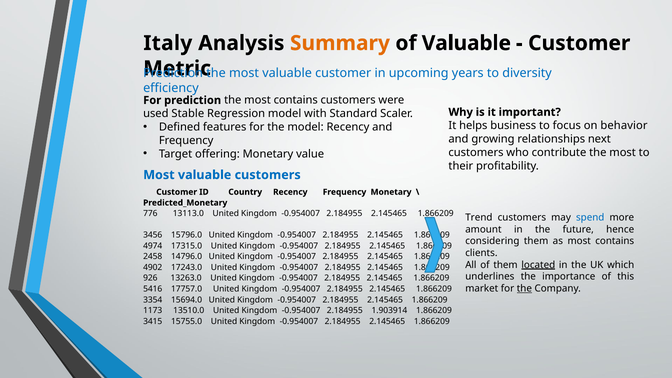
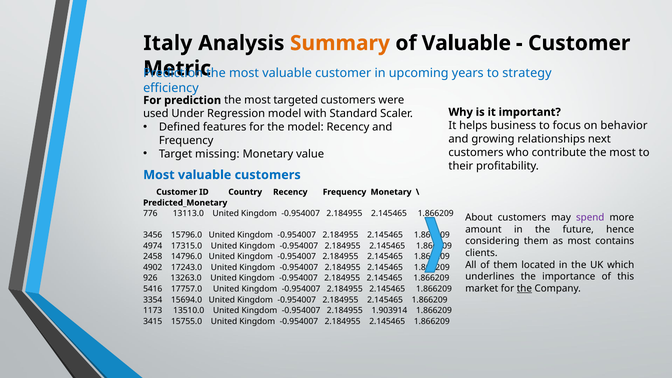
diversity: diversity -> strategy (527, 73)
the most contains: contains -> targeted (296, 100)
Stable: Stable -> Under (188, 114)
offering: offering -> missing (217, 154)
Trend: Trend -> About (479, 218)
spend colour: blue -> purple (590, 218)
located underline: present -> none (538, 265)
